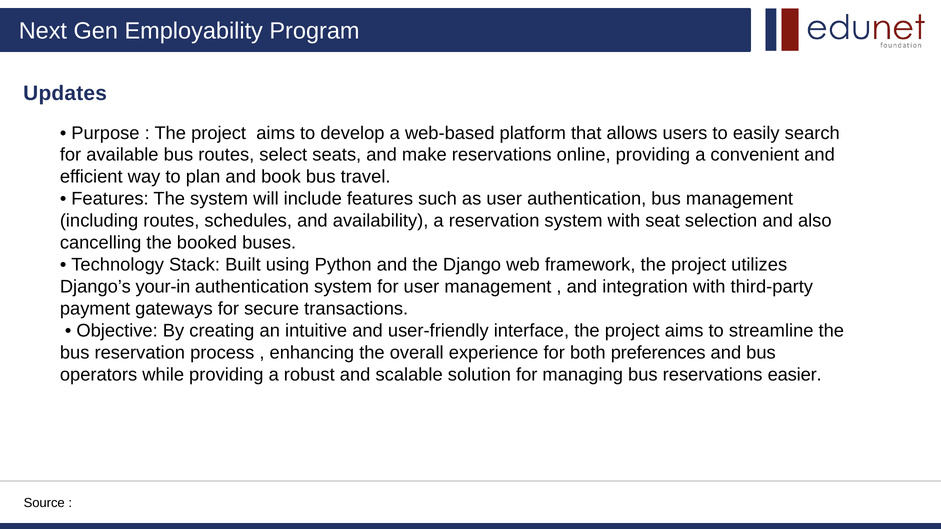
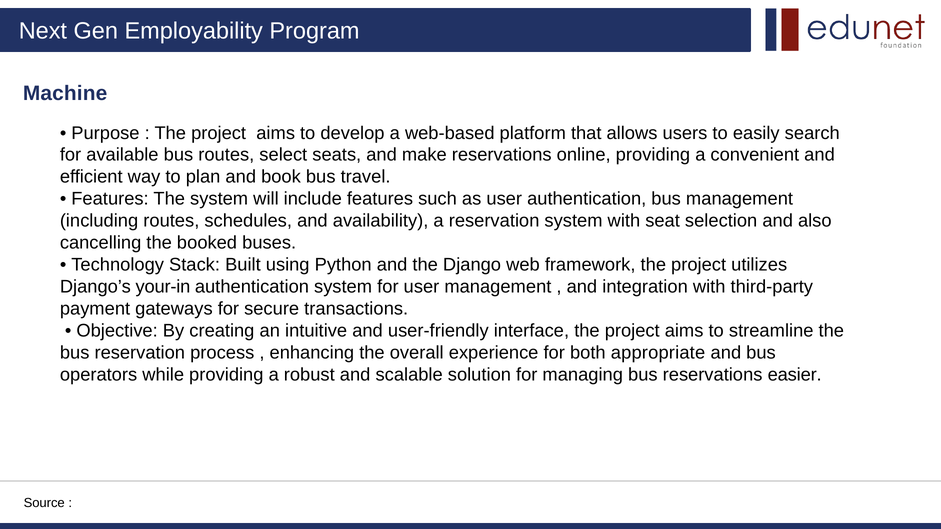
Updates: Updates -> Machine (65, 94)
preferences: preferences -> appropriate (658, 353)
